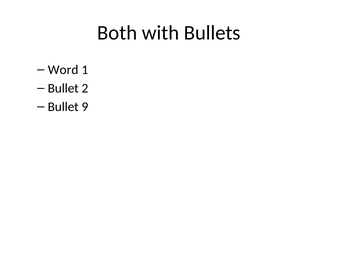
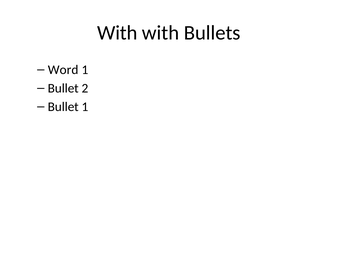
Both: Both -> With (117, 33)
Bullet 9: 9 -> 1 (85, 106)
